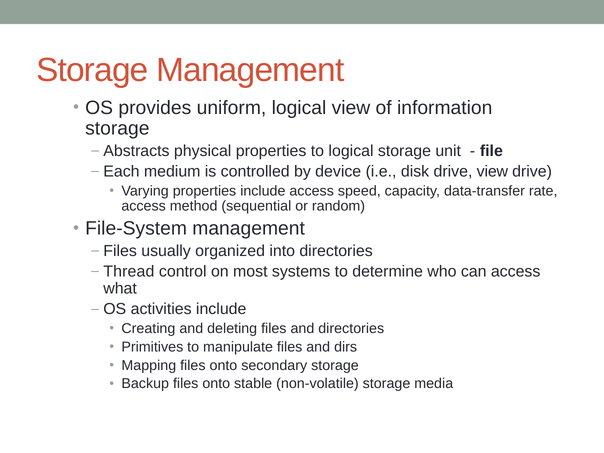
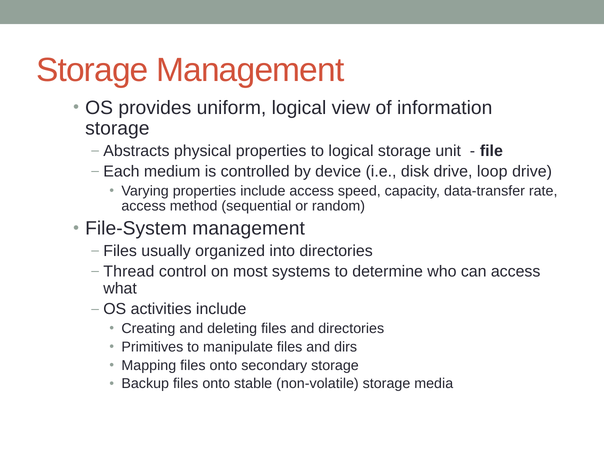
drive view: view -> loop (492, 171)
